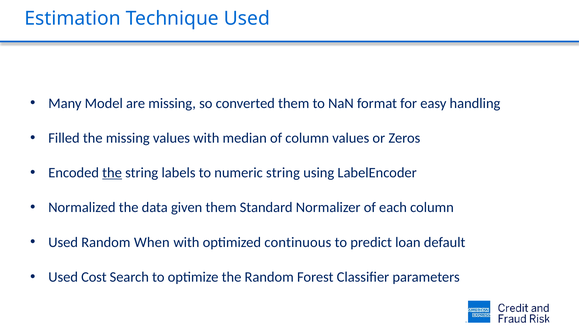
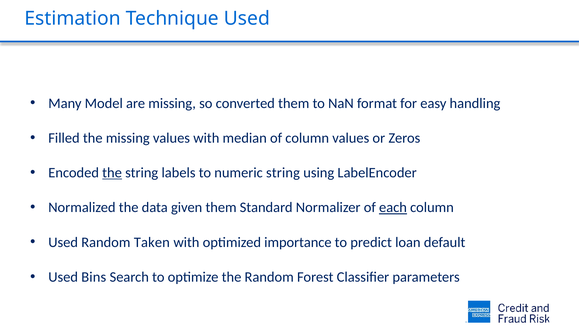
each underline: none -> present (393, 207)
When: When -> Taken (152, 242)
continuous: continuous -> importance (298, 242)
Cost: Cost -> Bins (94, 277)
